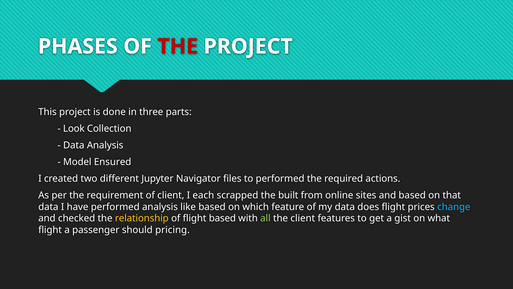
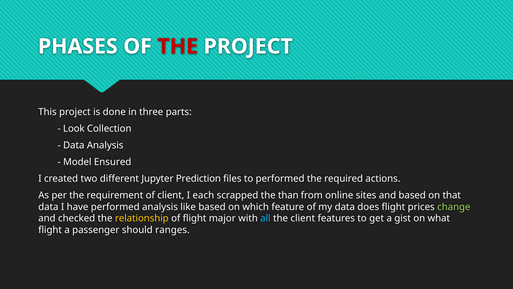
Navigator: Navigator -> Prediction (198, 178)
built: built -> than (288, 195)
change colour: light blue -> light green (454, 207)
flight based: based -> major (222, 218)
all colour: light green -> light blue (265, 218)
pricing: pricing -> ranges (172, 230)
